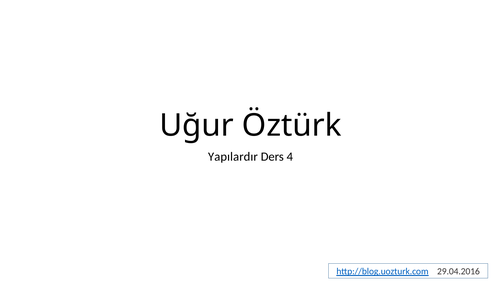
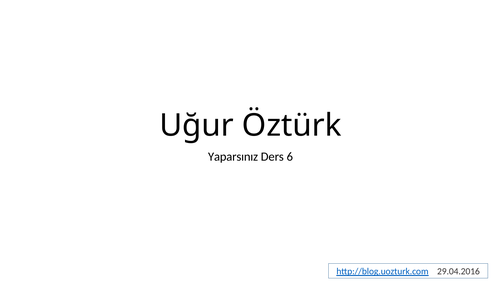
Yapılardır: Yapılardır -> Yaparsınız (233, 157)
4: 4 -> 6 (290, 157)
